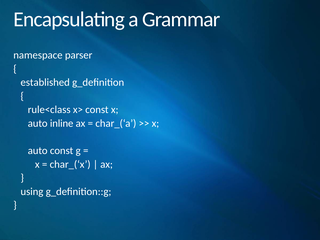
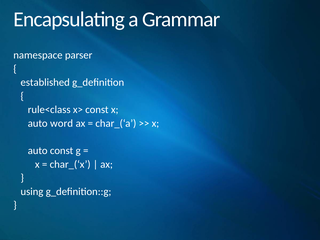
inline: inline -> word (62, 123)
